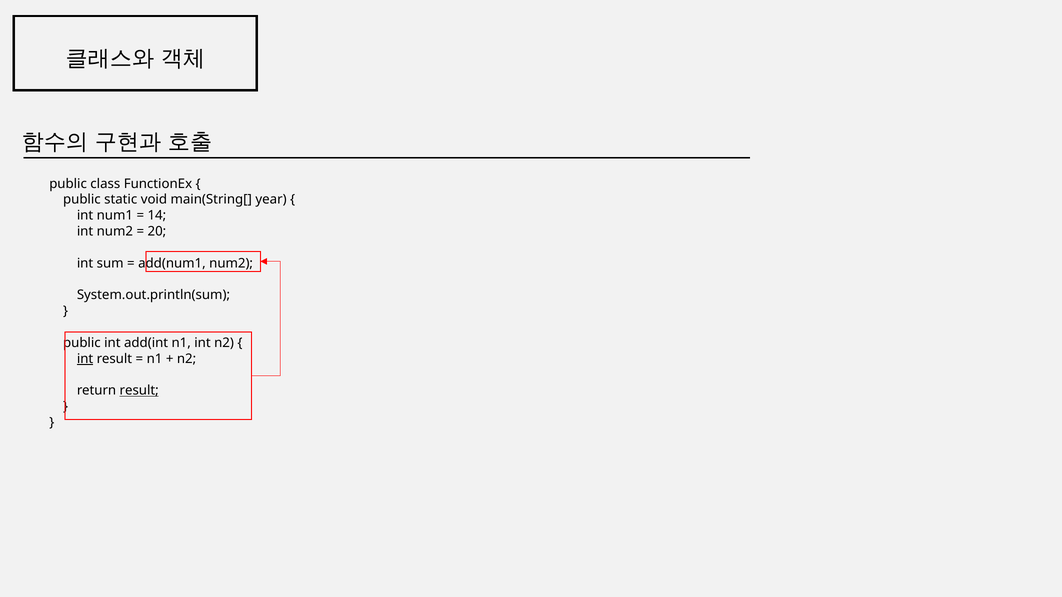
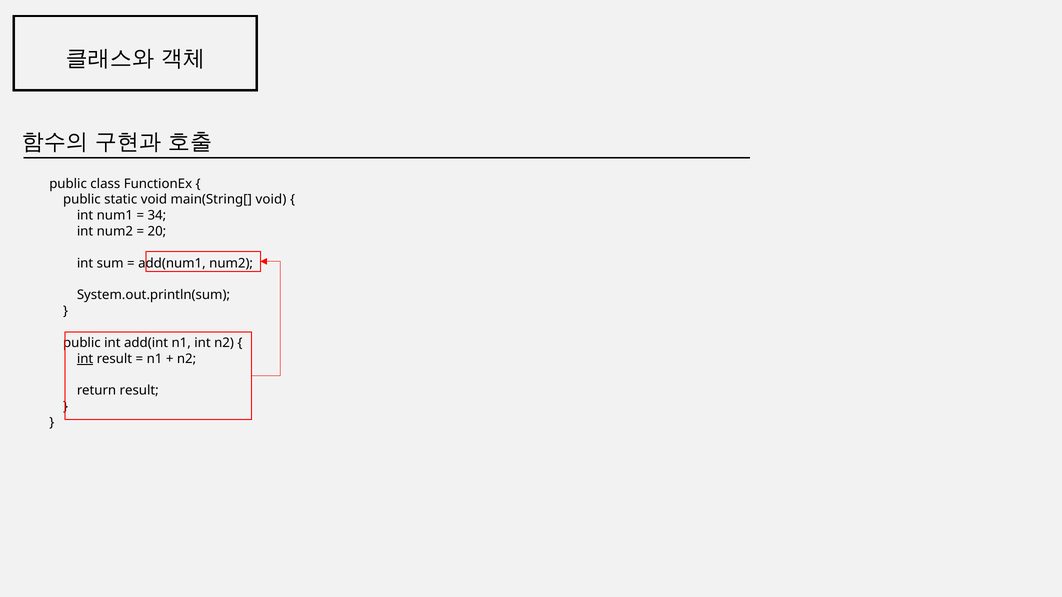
main(String[ year: year -> void (271, 200)
14: 14 -> 34 (157, 216)
result underline: present -> none (139, 391)
